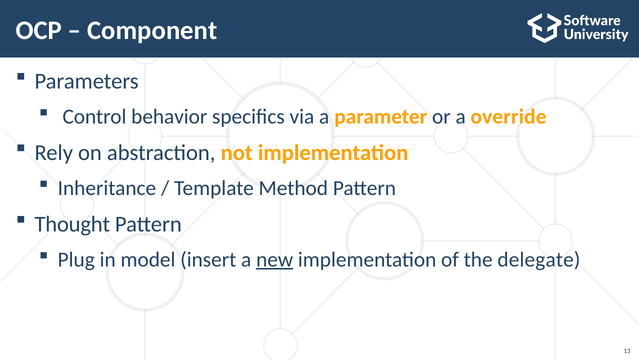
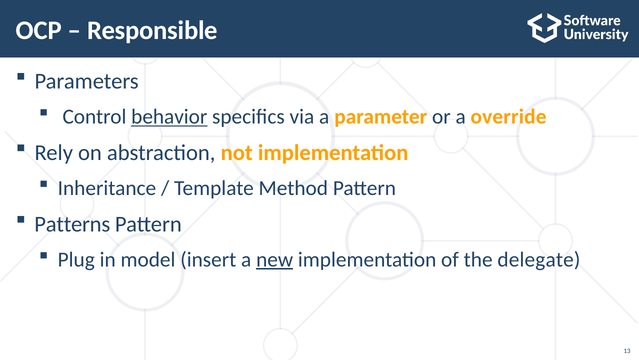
Component: Component -> Responsible (152, 30)
behavior underline: none -> present (169, 117)
Thought: Thought -> Patterns (72, 224)
